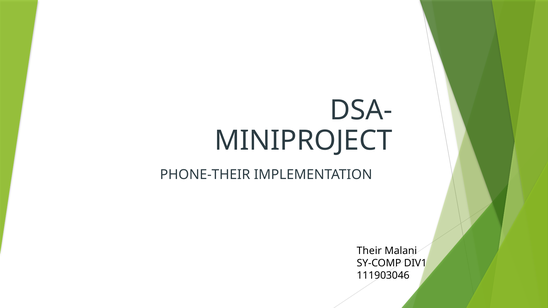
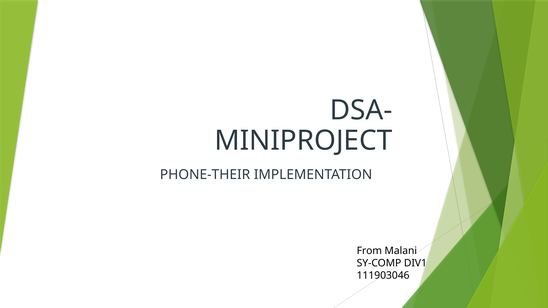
Their: Their -> From (369, 251)
